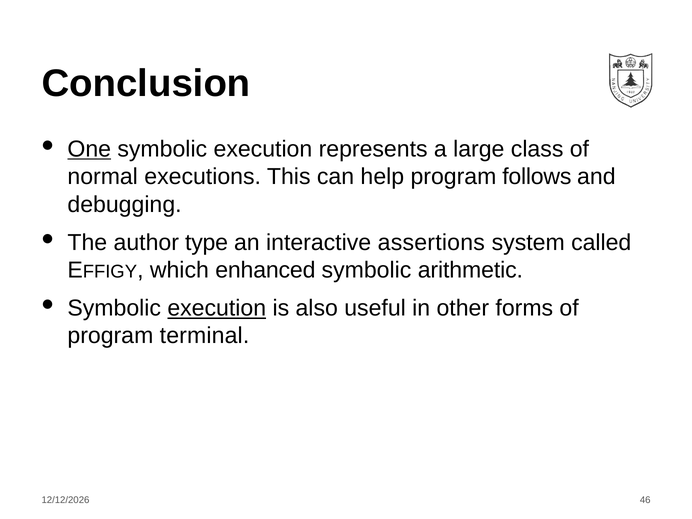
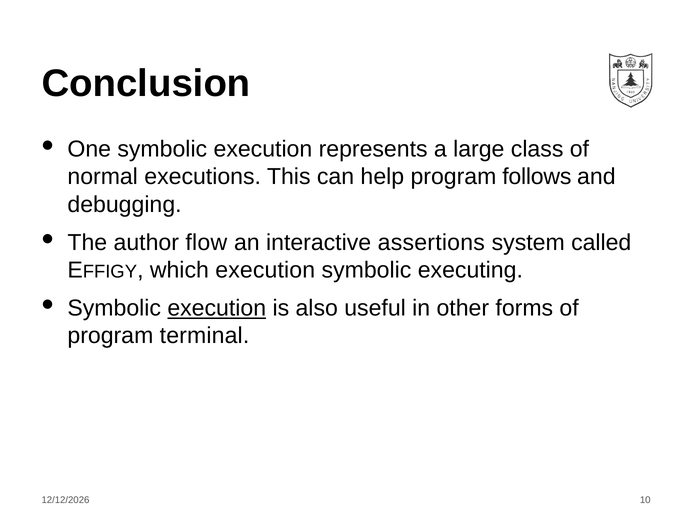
One underline: present -> none (89, 149)
type: type -> flow (206, 242)
which enhanced: enhanced -> execution (265, 270)
arithmetic: arithmetic -> executing (470, 270)
46: 46 -> 10 (645, 500)
